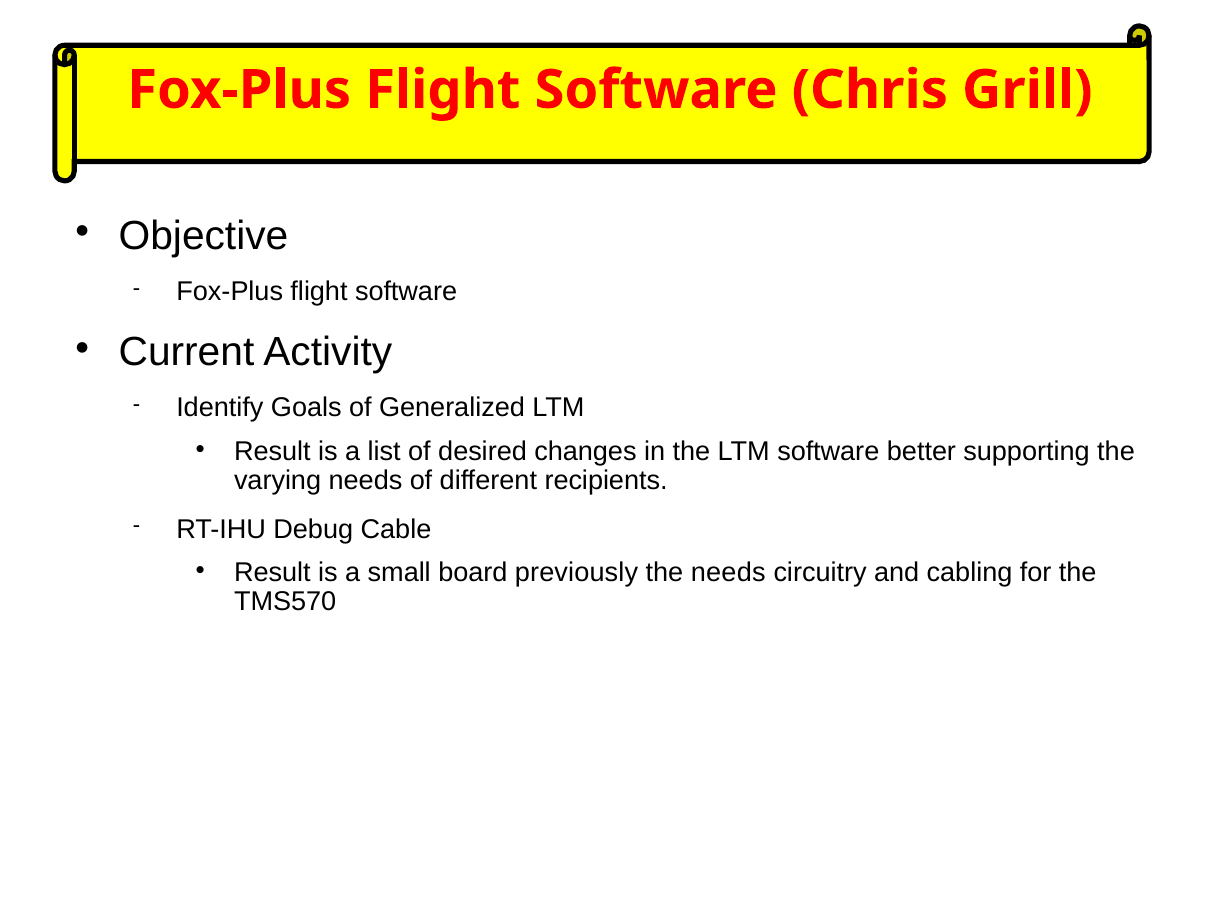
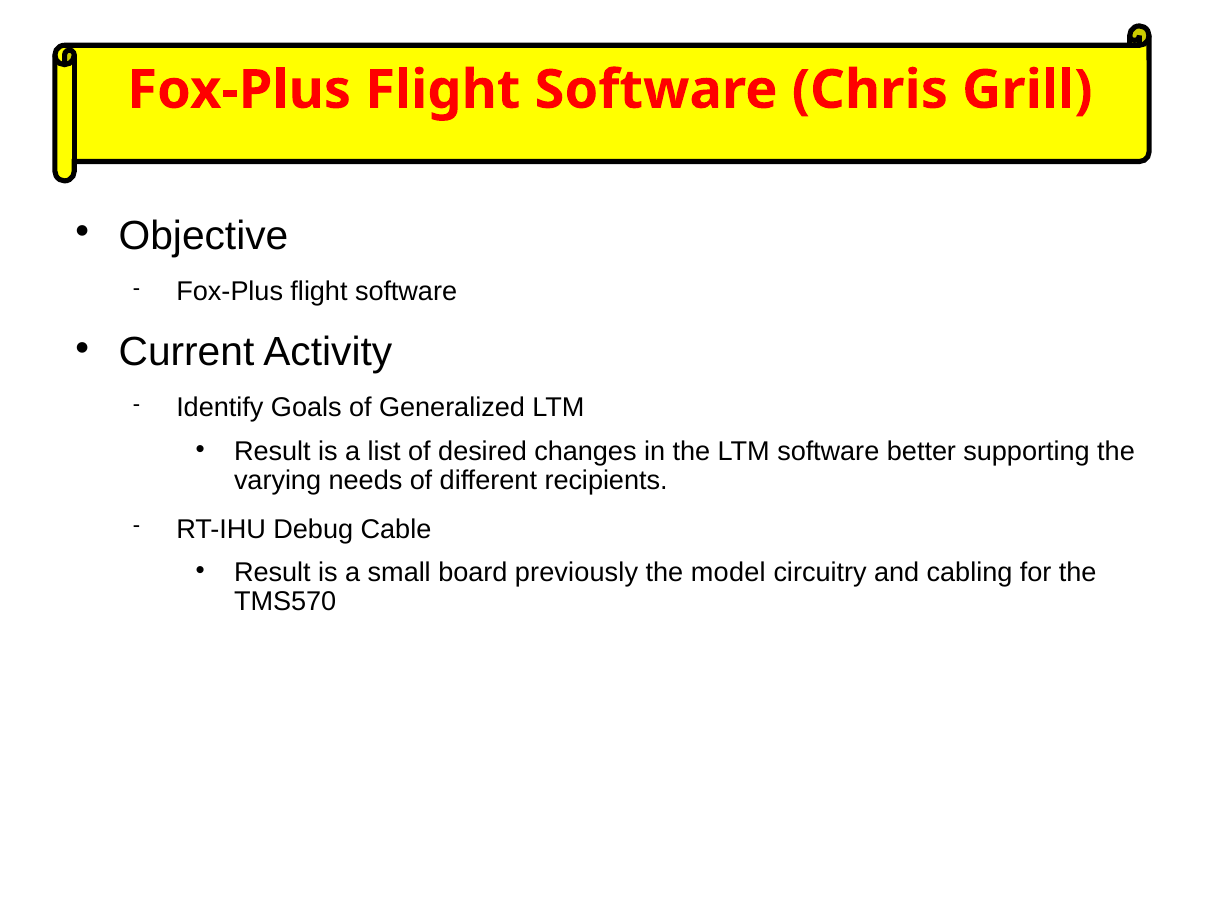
the needs: needs -> model (728, 573)
